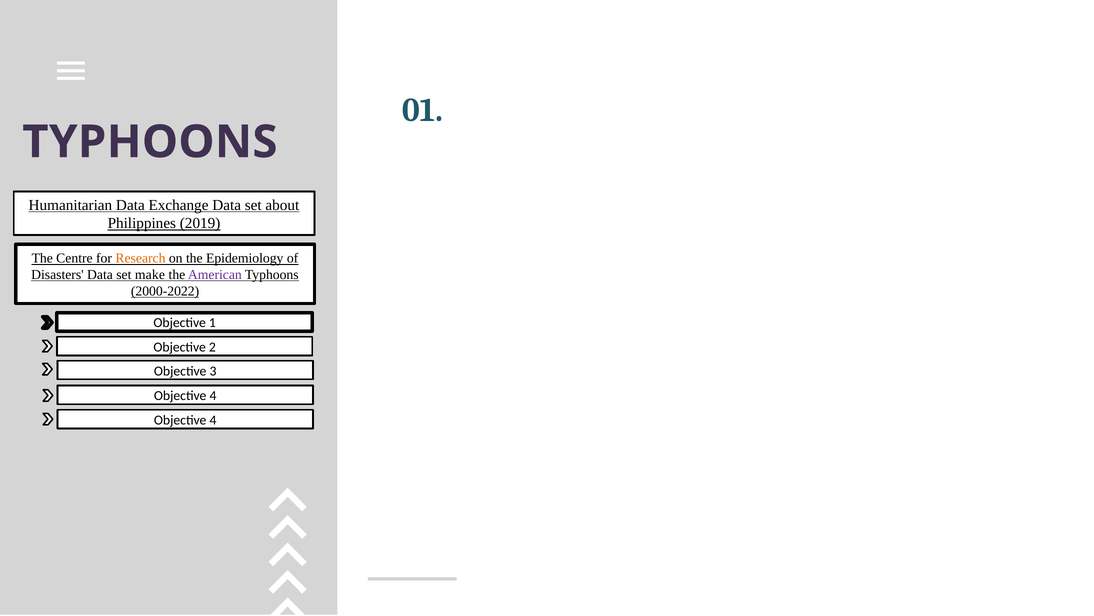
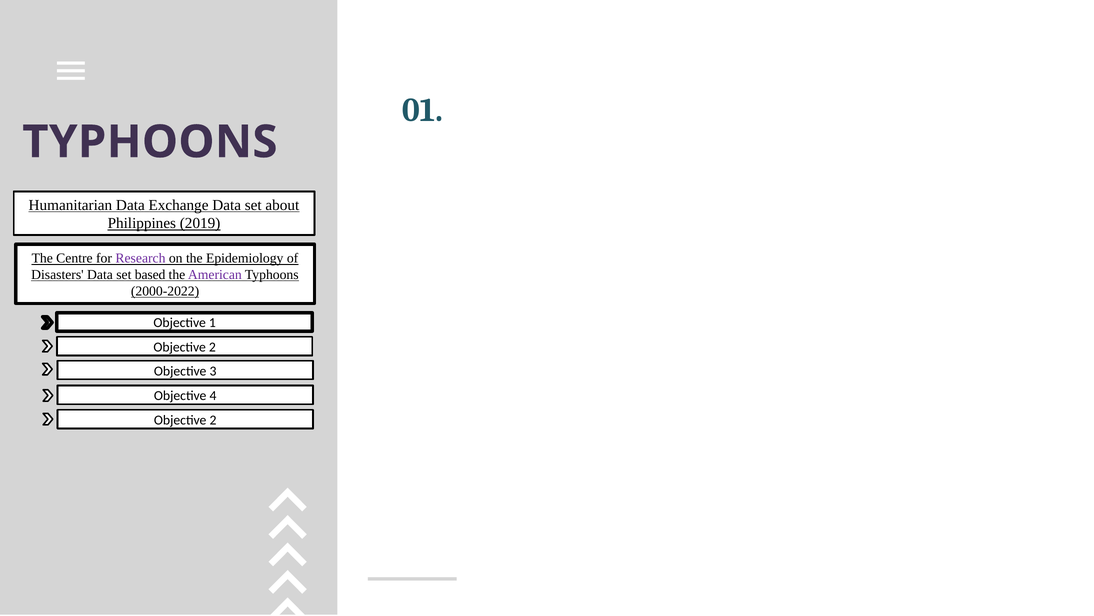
Research colour: orange -> purple (140, 258)
make: make -> based (150, 274)
4: 4 -> 2 (213, 420)
